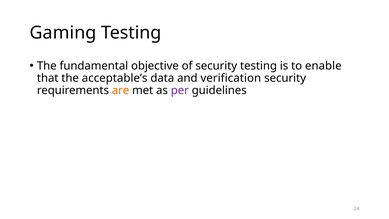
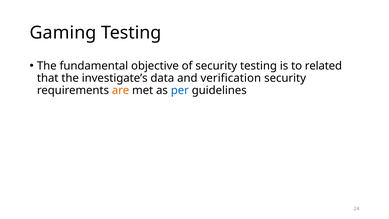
enable: enable -> related (323, 66)
acceptable’s: acceptable’s -> investigate’s (115, 78)
per colour: purple -> blue (180, 90)
